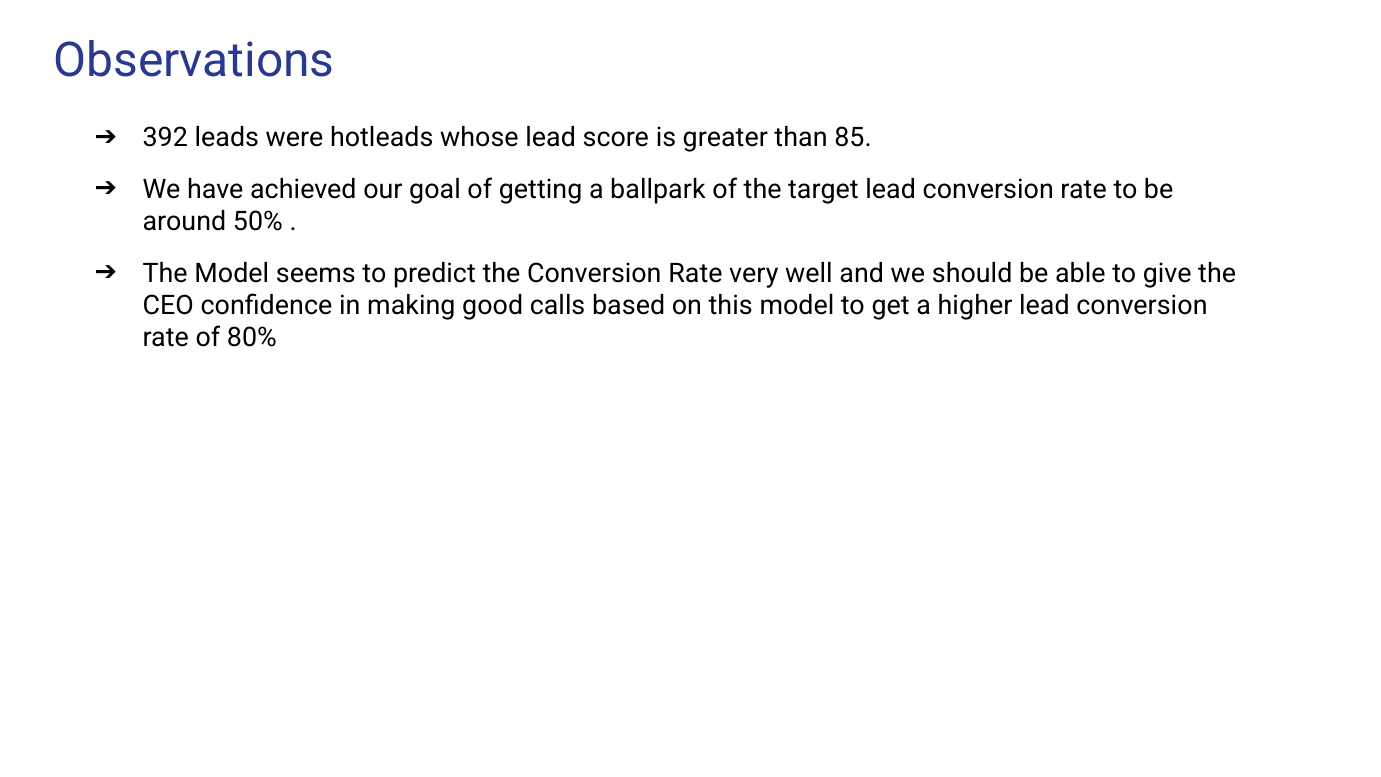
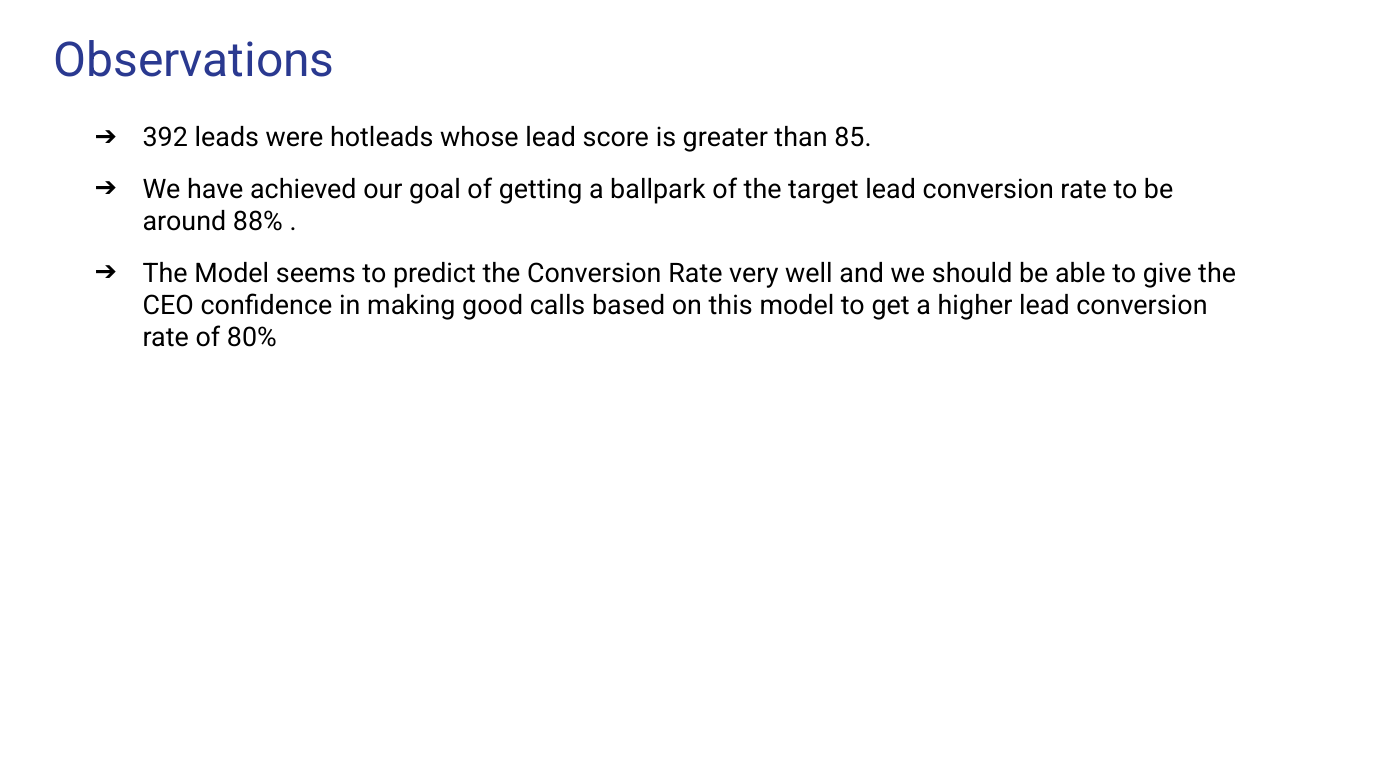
50%: 50% -> 88% (258, 222)
